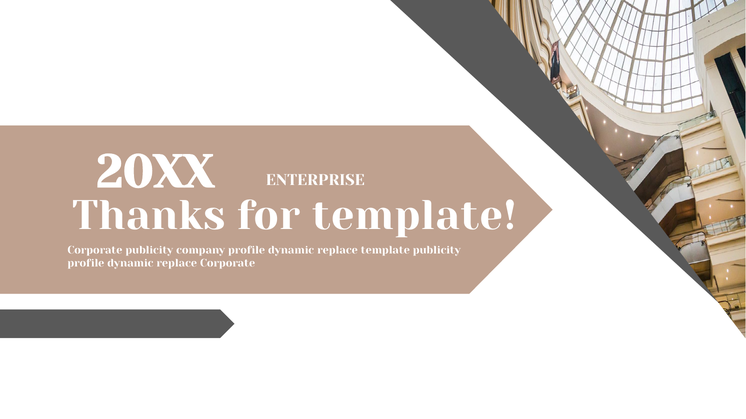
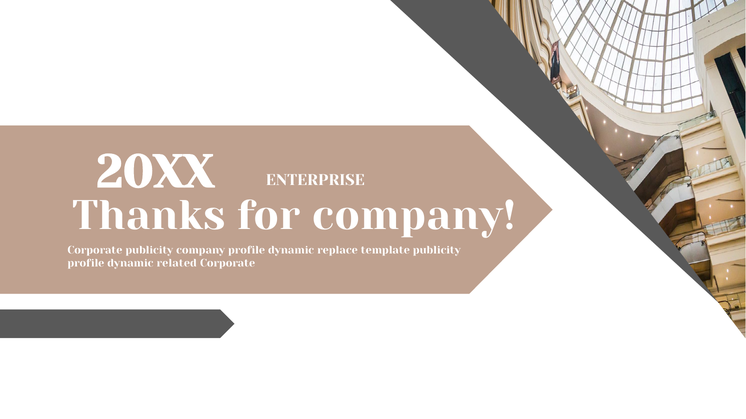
for template: template -> company (414, 216)
replace: replace -> related (177, 263)
